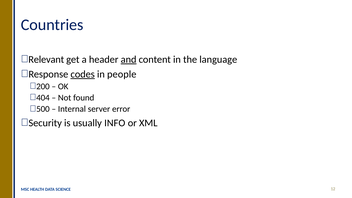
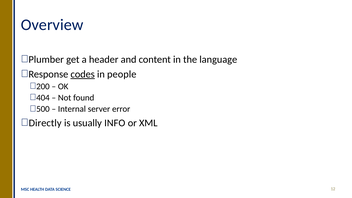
Countries: Countries -> Overview (52, 25)
Relevant: Relevant -> Plumber (46, 59)
and underline: present -> none (129, 59)
Security: Security -> Directly (45, 123)
